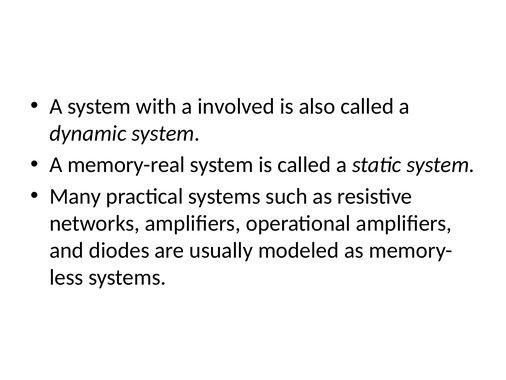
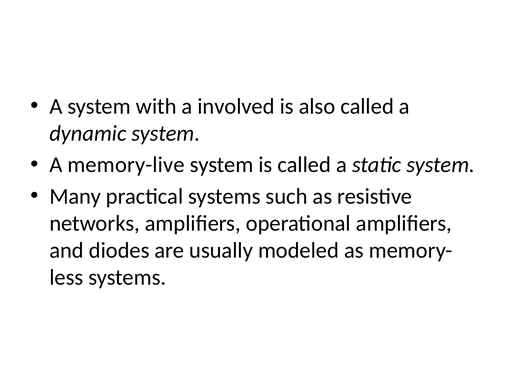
memory-real: memory-real -> memory-live (126, 165)
